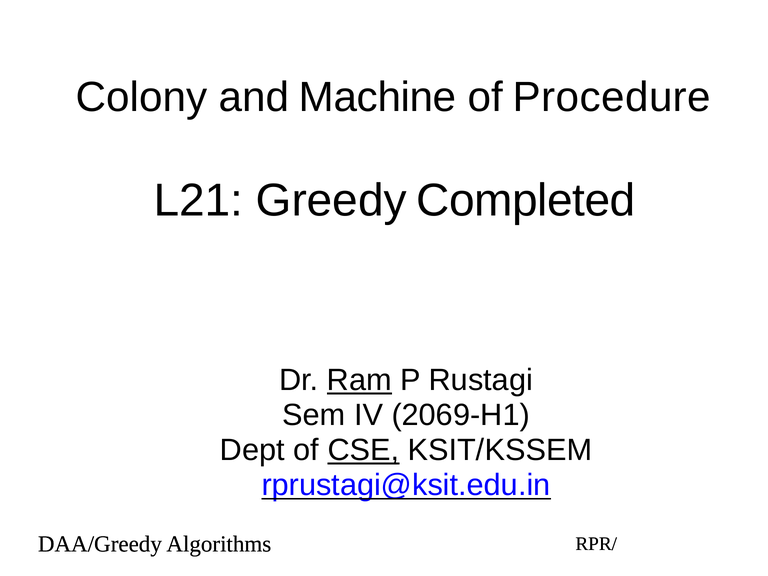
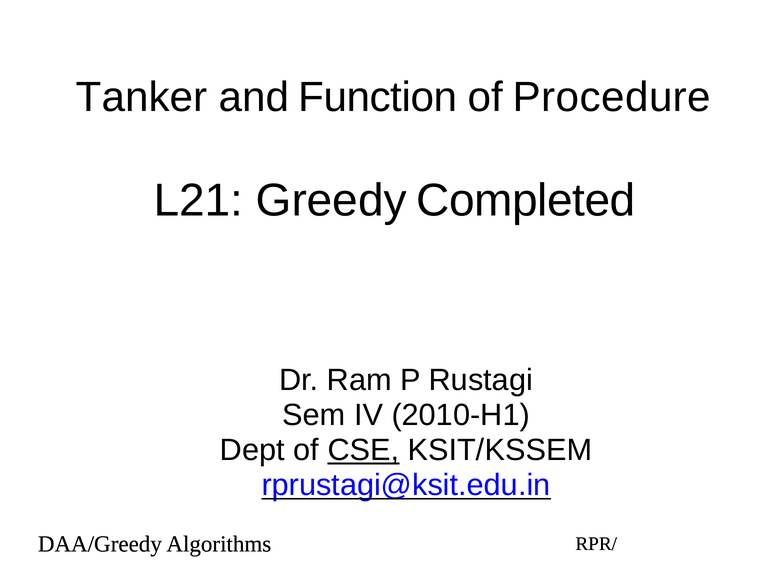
Colony: Colony -> Tanker (142, 97)
Machine: Machine -> Function (378, 97)
Ram underline: present -> none (359, 380)
2069-H1: 2069-H1 -> 2010-H1 (461, 415)
